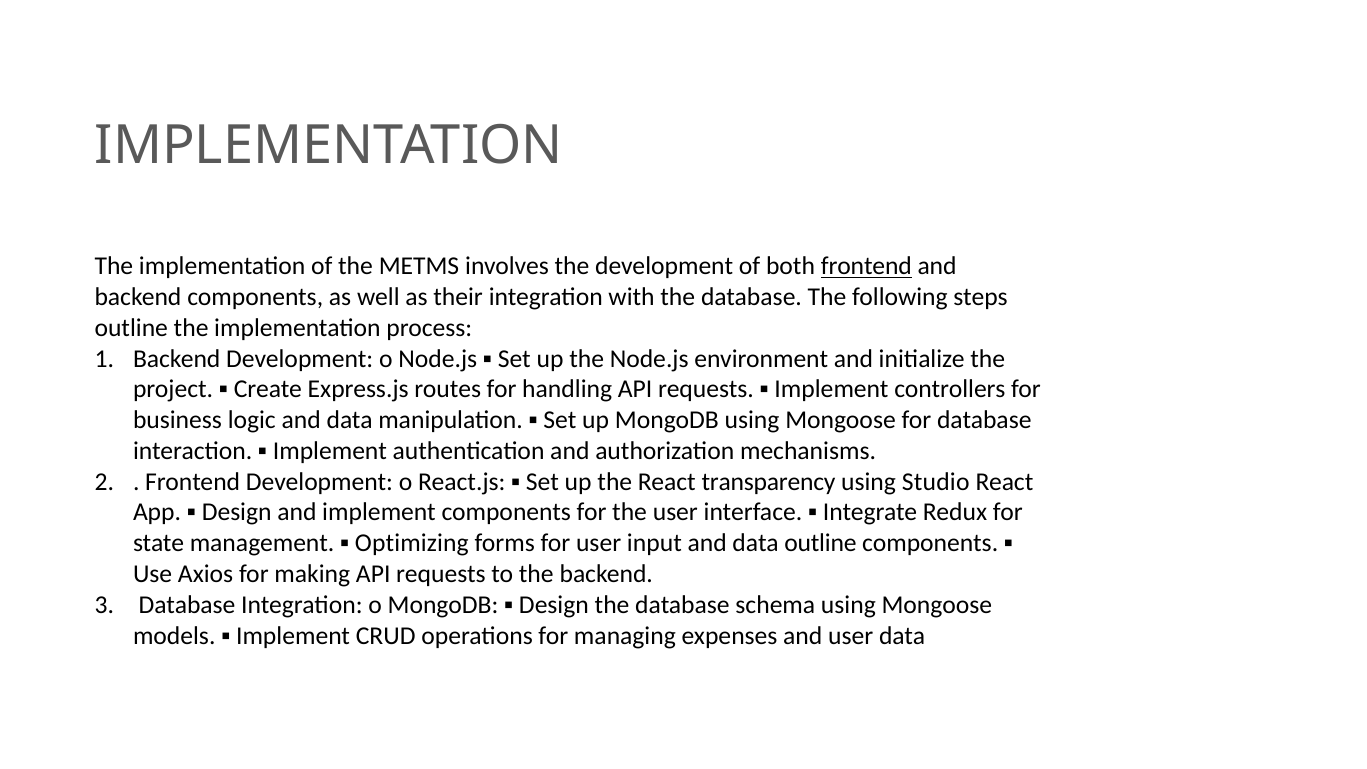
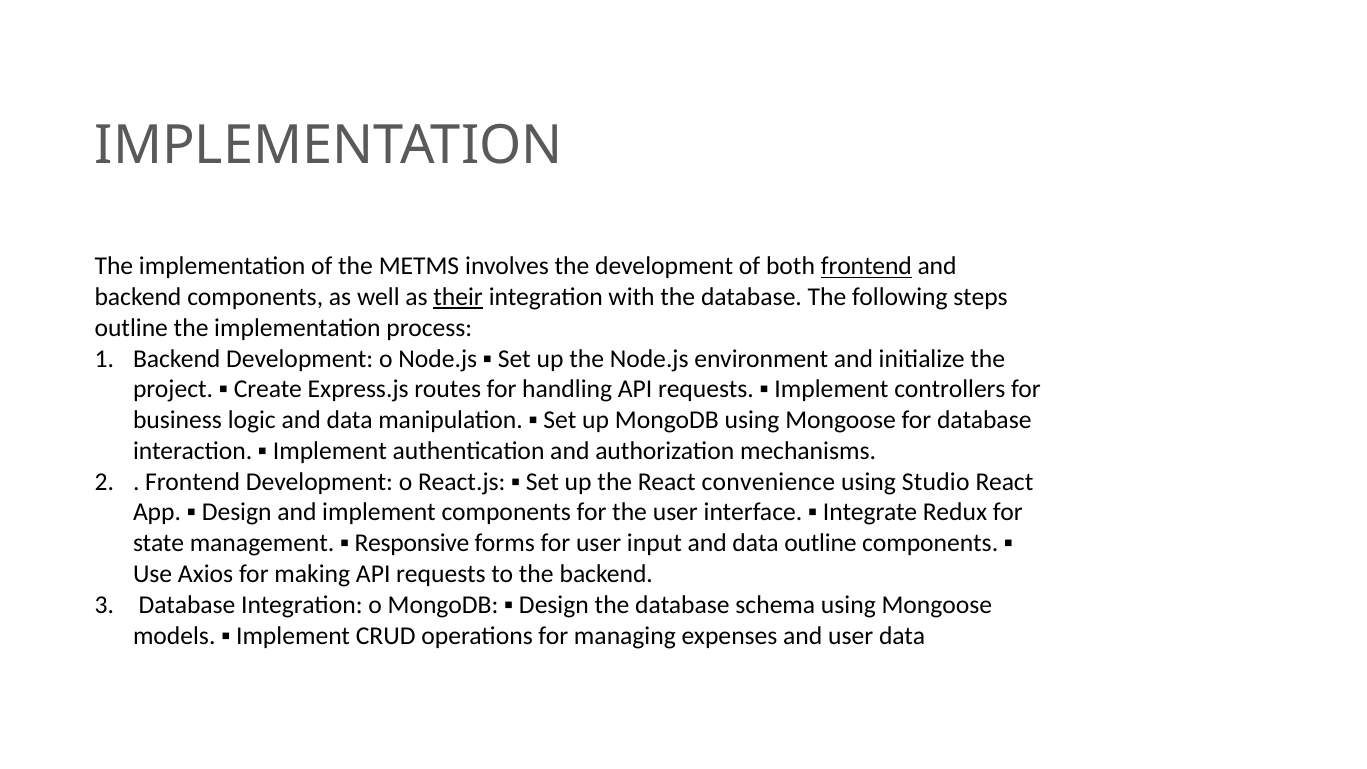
their underline: none -> present (458, 297)
transparency: transparency -> convenience (768, 482)
Optimizing: Optimizing -> Responsive (412, 543)
